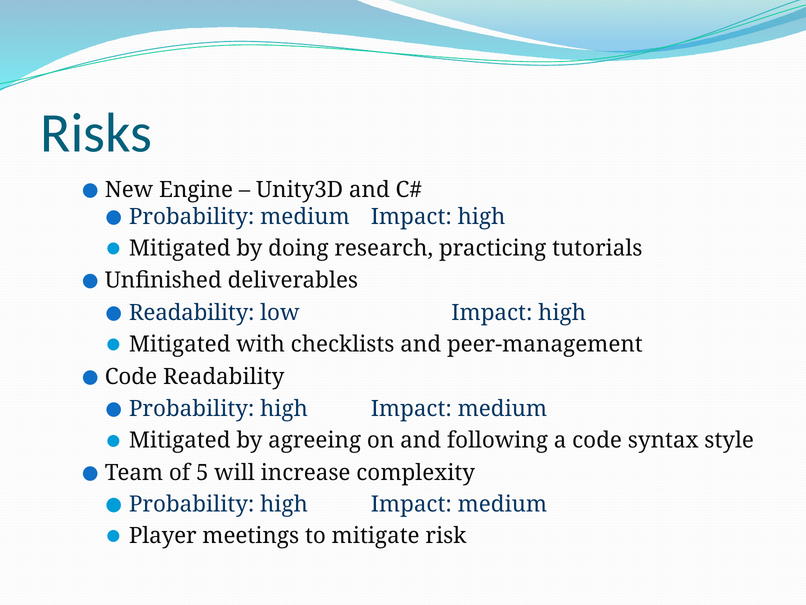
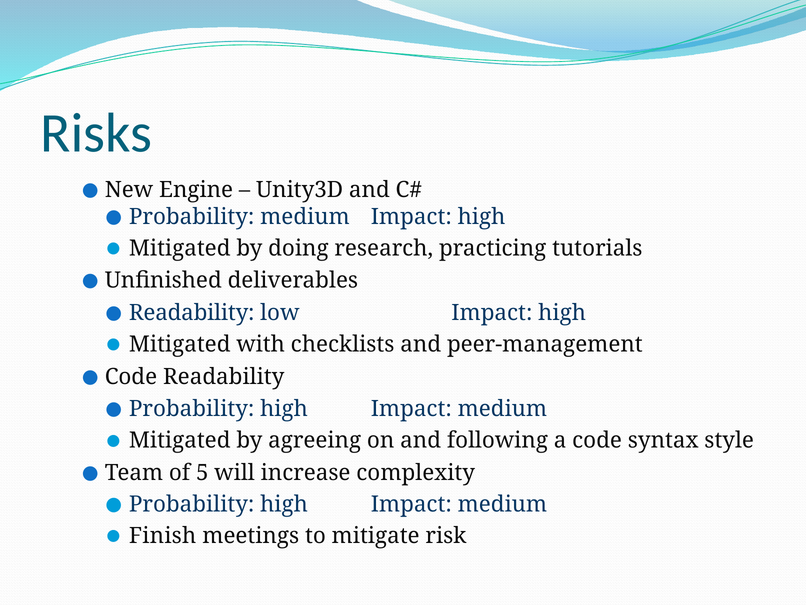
Player: Player -> Finish (163, 536)
